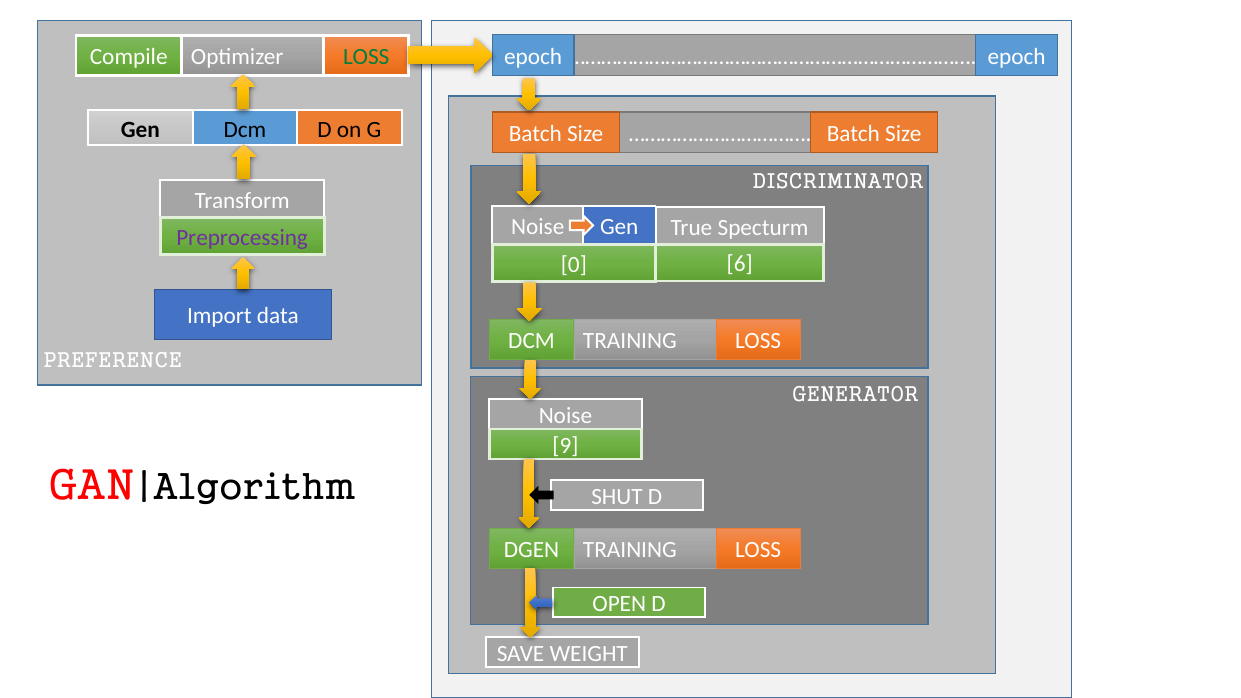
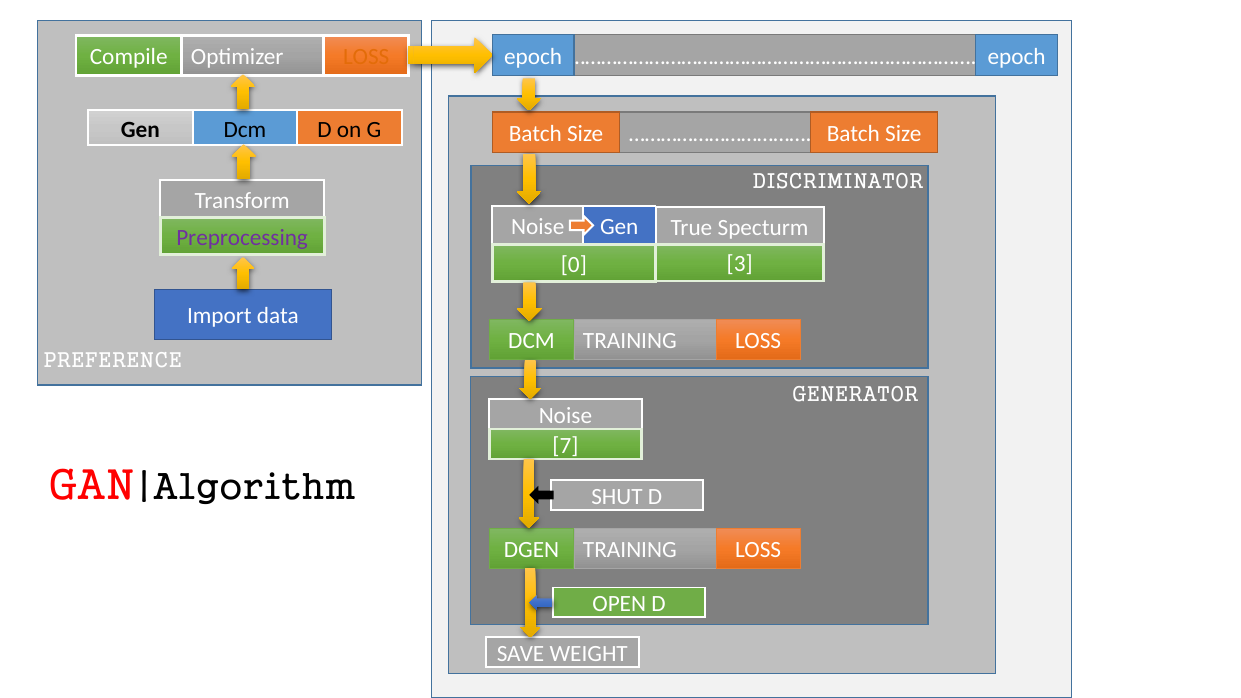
LOSS colour: green -> orange (366, 57)
6: 6 -> 3 (740, 264)
9: 9 -> 7 (565, 446)
